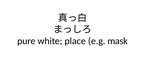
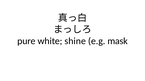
place: place -> shine (75, 41)
